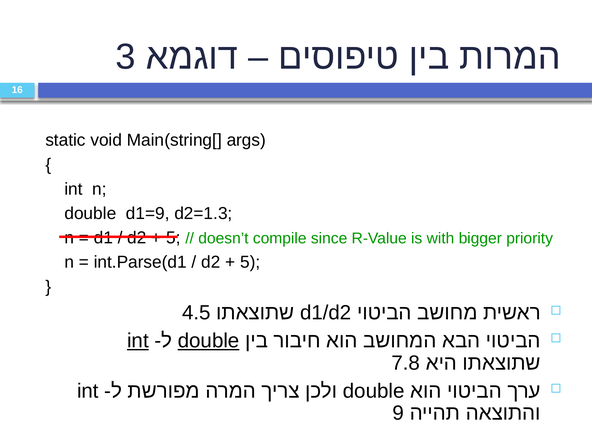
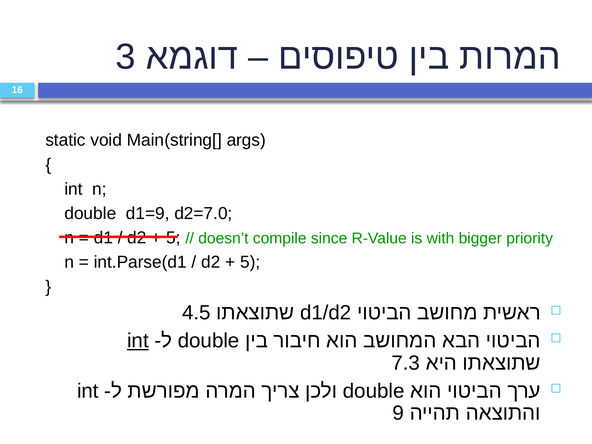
d2=1.3: d2=1.3 -> d2=7.0 (203, 213)
double underline: present -> none (209, 341)
7.8: 7.8 -> 7.3 (406, 363)
